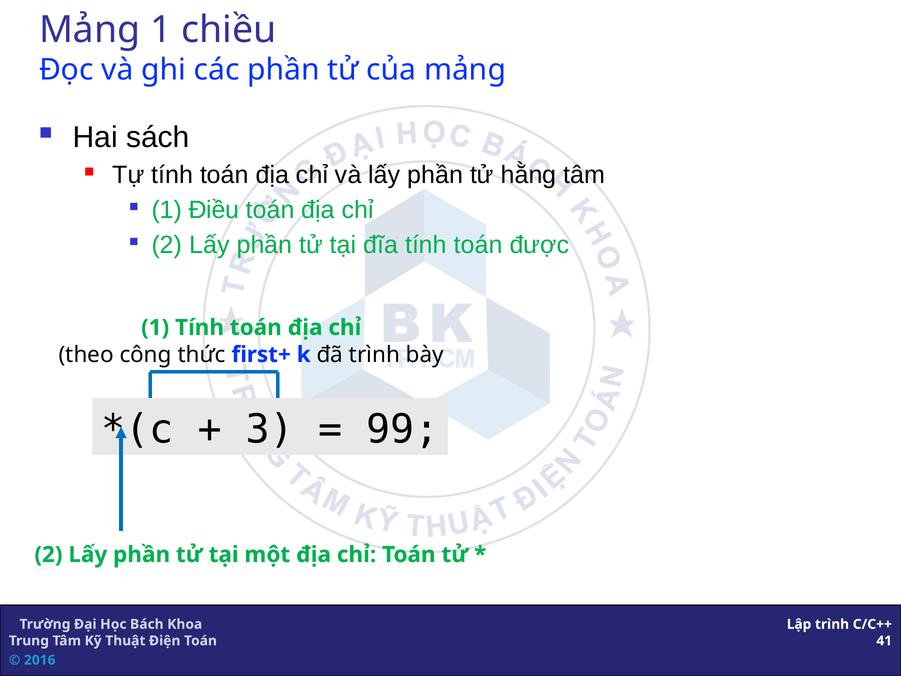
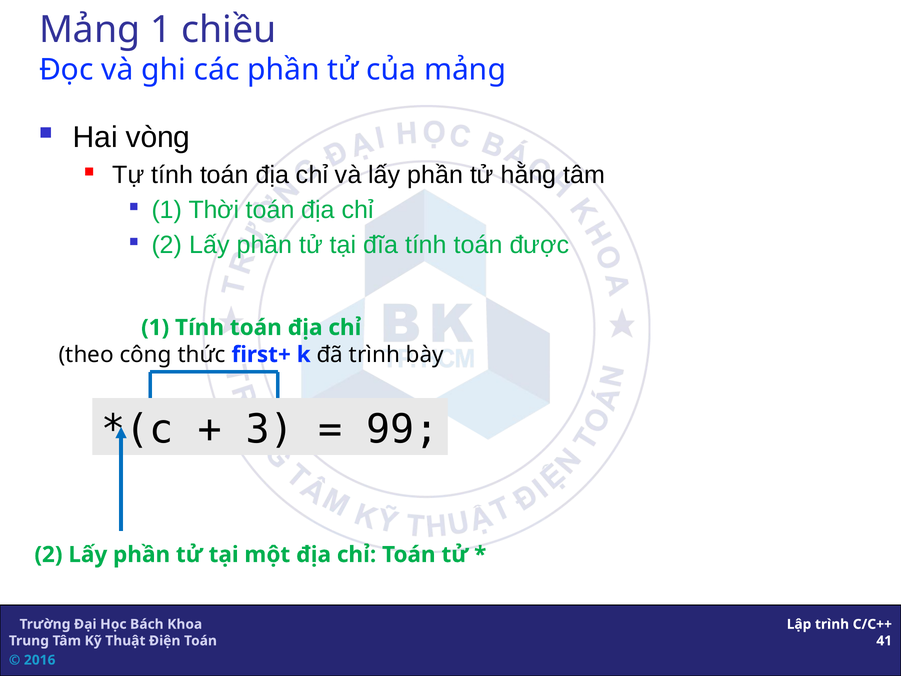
sách: sách -> vòng (158, 137)
Điều: Điều -> Thời (214, 210)
